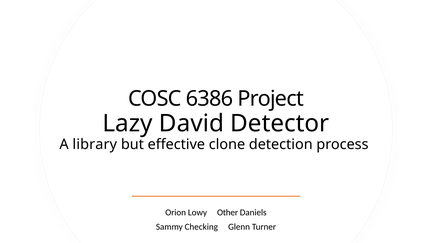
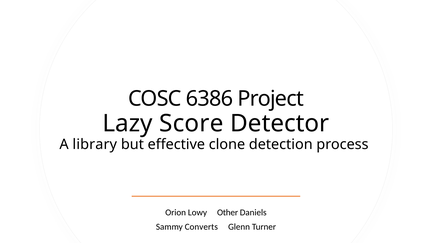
David: David -> Score (191, 124)
Checking: Checking -> Converts (201, 227)
